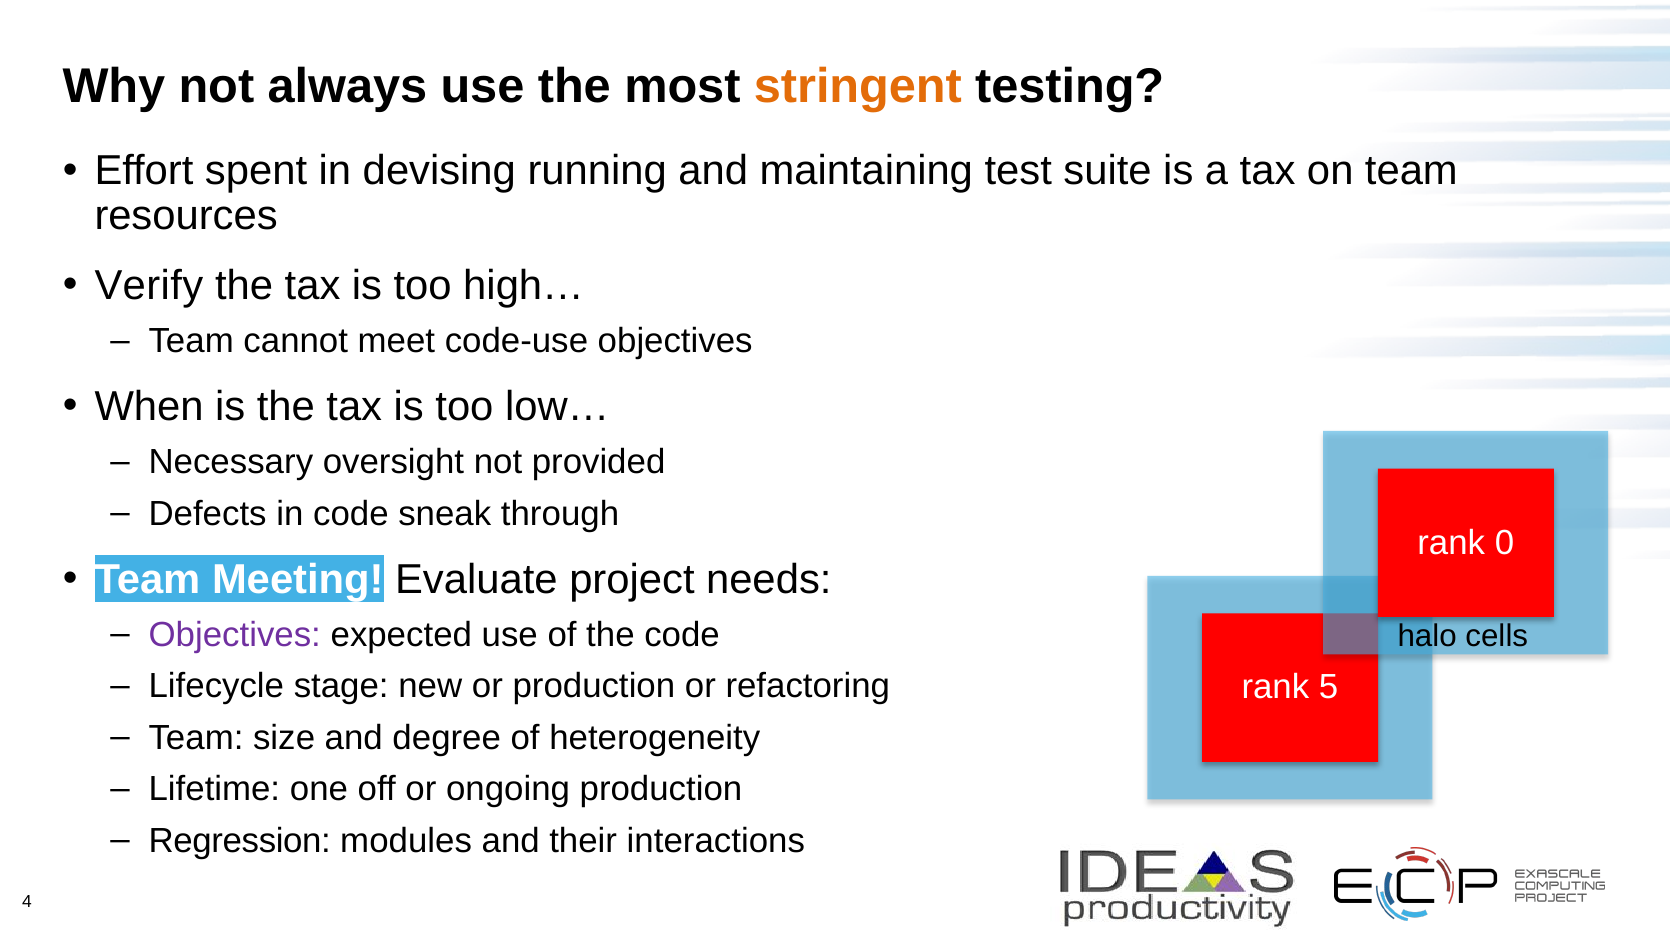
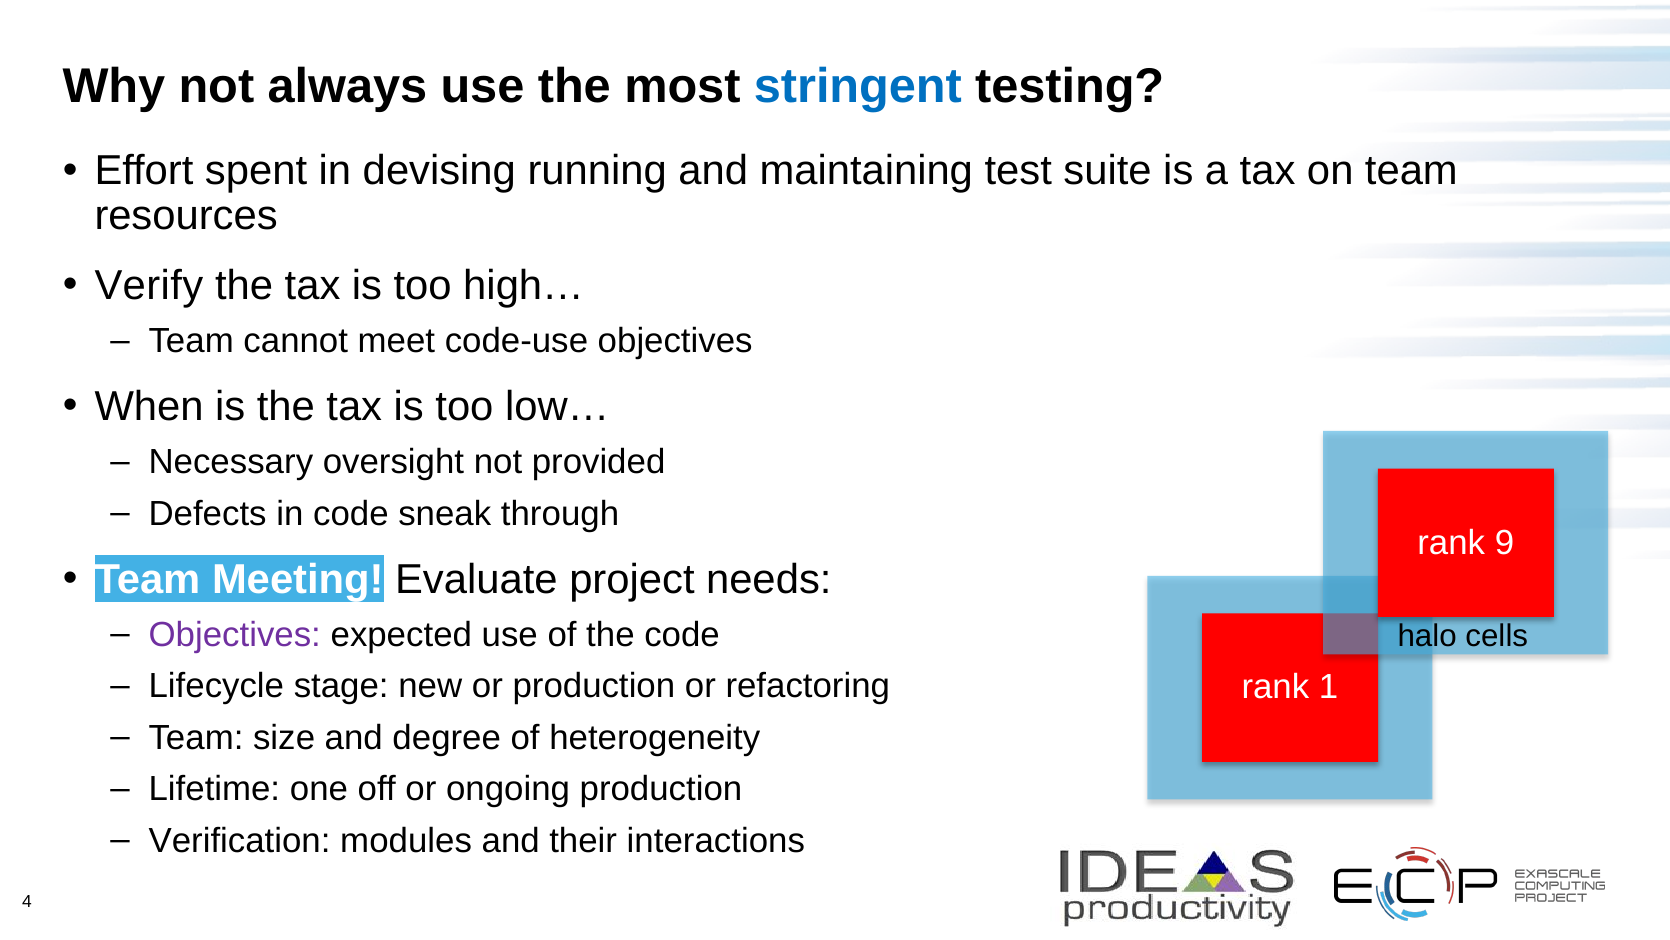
stringent colour: orange -> blue (858, 86)
0: 0 -> 9 (1505, 542)
5: 5 -> 1 (1329, 687)
Regression: Regression -> Verification (240, 841)
